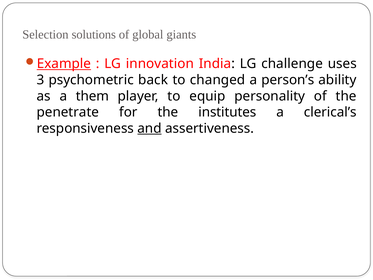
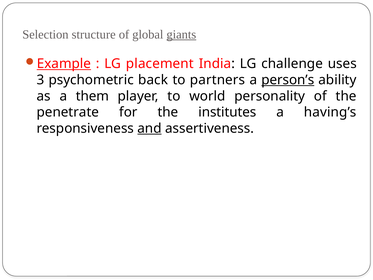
solutions: solutions -> structure (94, 34)
giants underline: none -> present (181, 34)
innovation: innovation -> placement (160, 64)
changed: changed -> partners (218, 80)
person’s underline: none -> present (288, 80)
equip: equip -> world (207, 96)
clerical’s: clerical’s -> having’s (330, 112)
